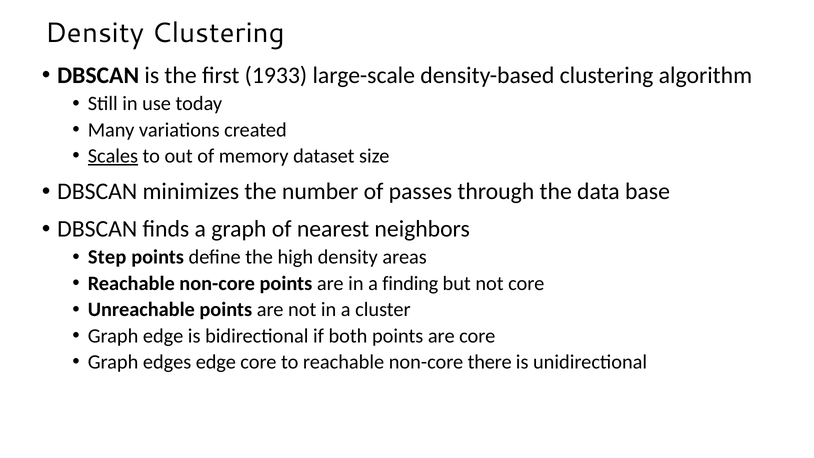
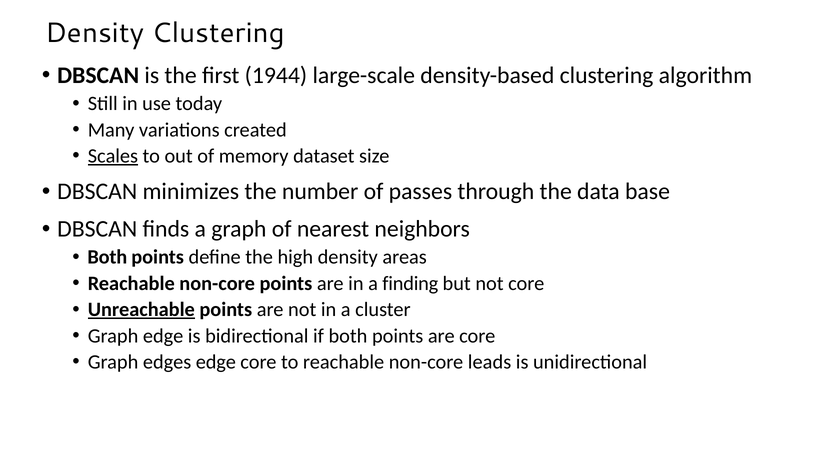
1933: 1933 -> 1944 (276, 76)
Step: Step -> Both (107, 257)
Unreachable underline: none -> present (141, 310)
there: there -> leads (490, 362)
